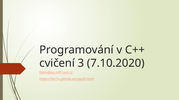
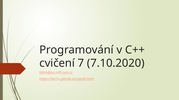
3: 3 -> 7 (81, 64)
